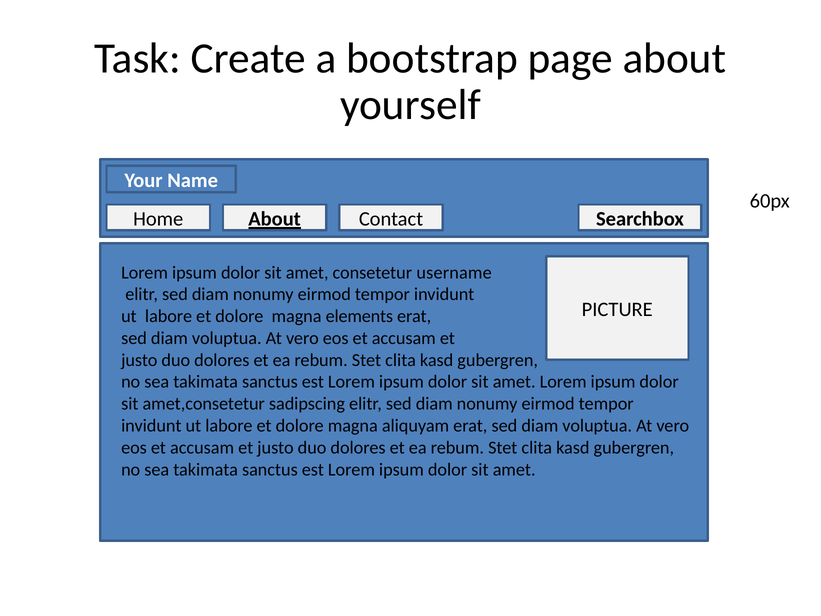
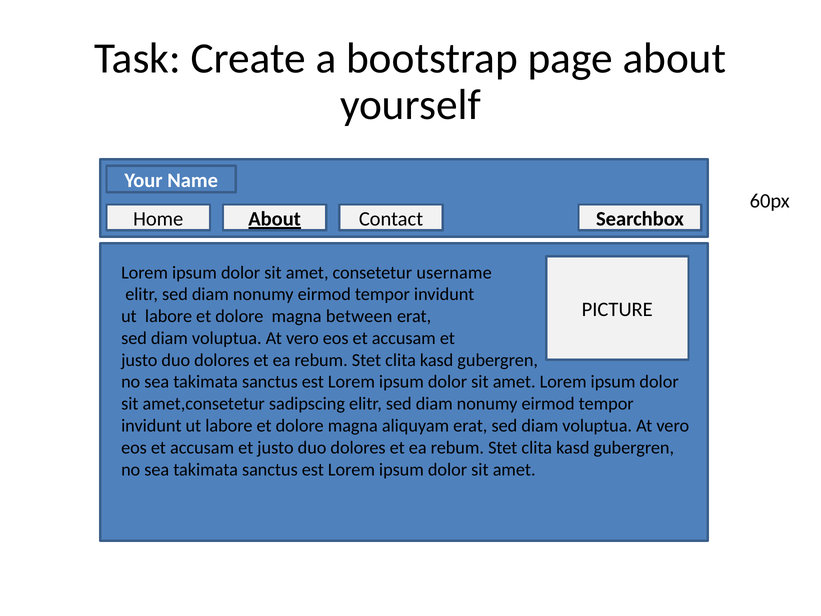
elements: elements -> between (359, 316)
